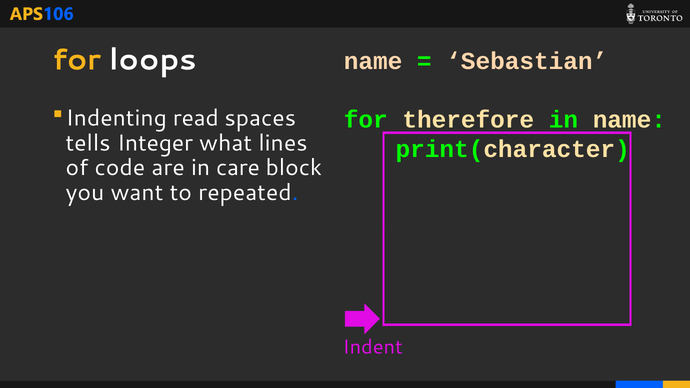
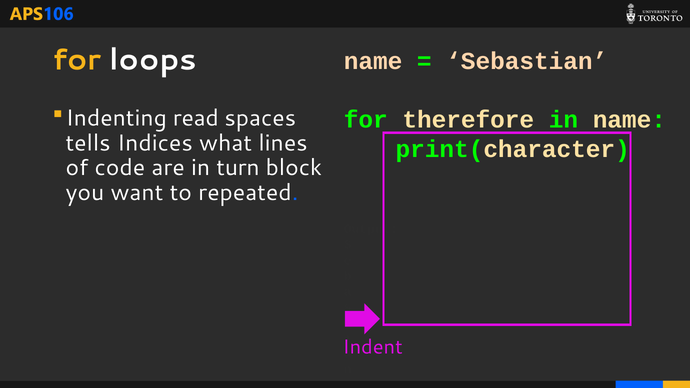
Integer: Integer -> Indices (155, 143)
care: care -> turn (238, 168)
